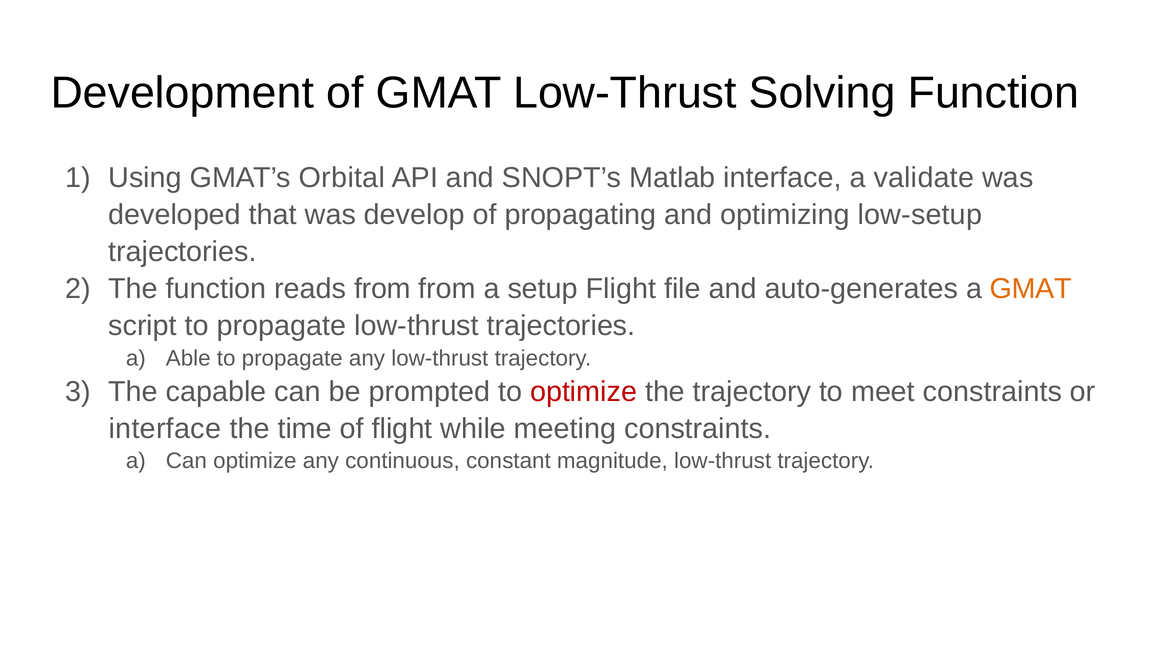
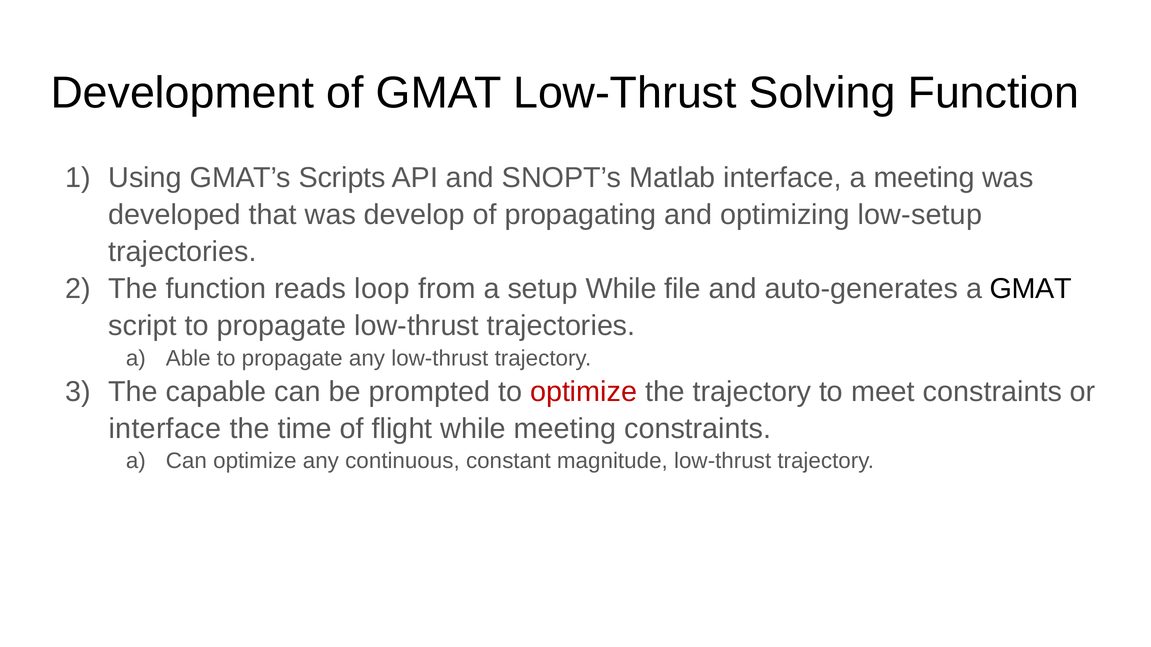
Orbital: Orbital -> Scripts (342, 178)
a validate: validate -> meeting (924, 178)
reads from: from -> loop (382, 289)
setup Flight: Flight -> While (621, 289)
GMAT colour: orange -> black (1031, 289)
